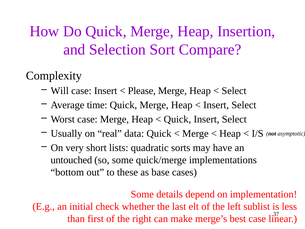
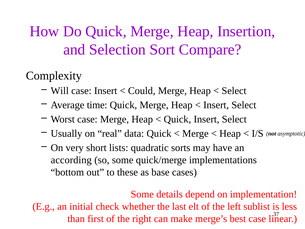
Please: Please -> Could (142, 91)
untouched: untouched -> according (71, 160)
